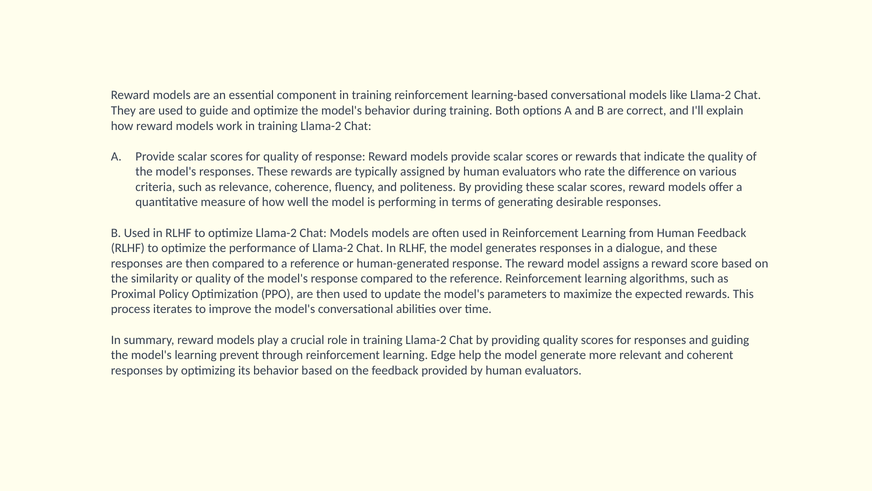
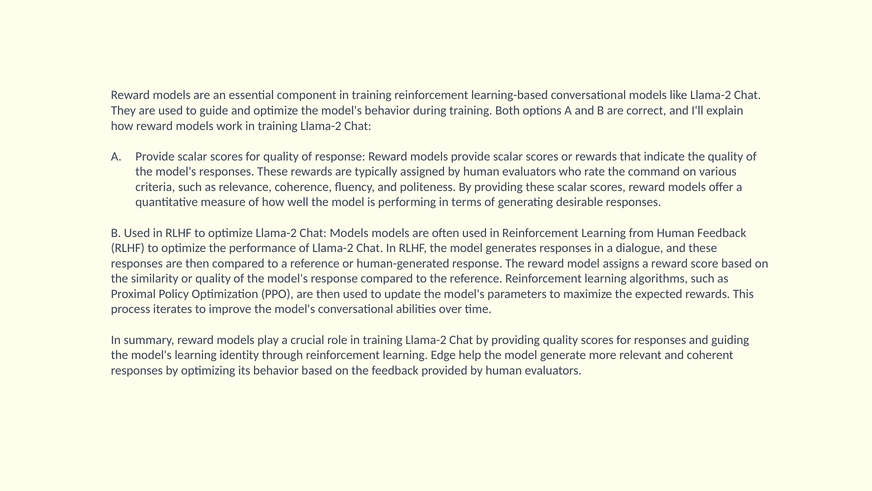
difference: difference -> command (654, 172)
prevent: prevent -> identity (239, 355)
